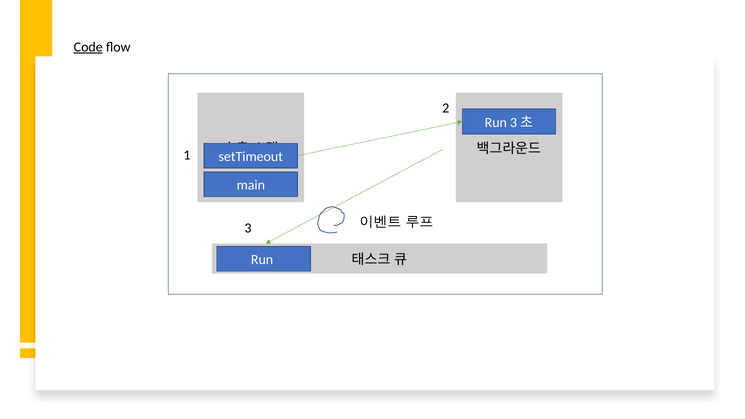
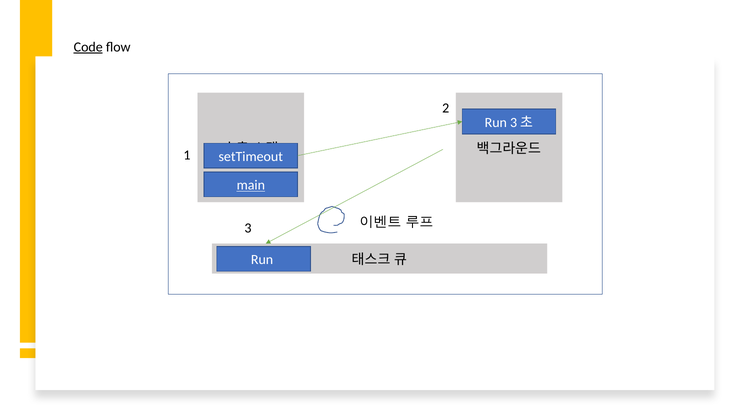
main underline: none -> present (251, 185)
